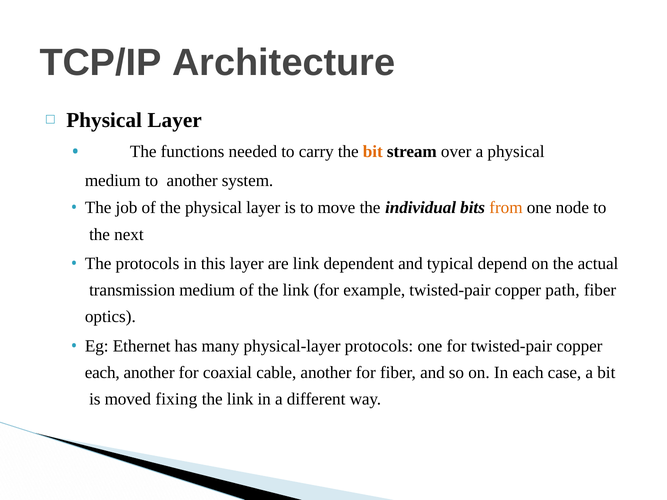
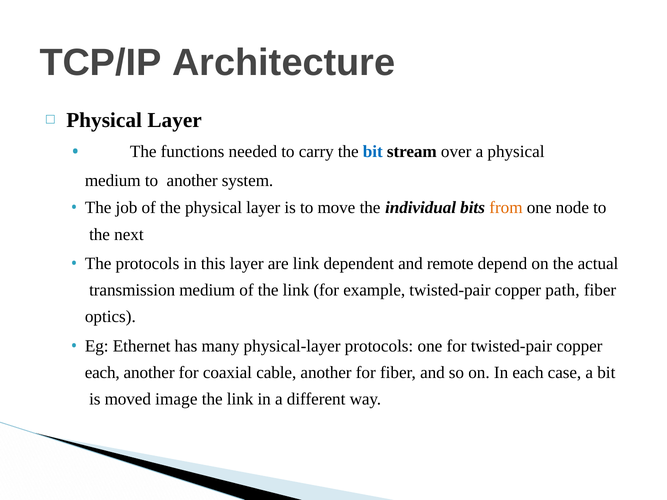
bit colour: orange -> blue (373, 152)
typical: typical -> remote (450, 264)
fixing: fixing -> image (176, 399)
